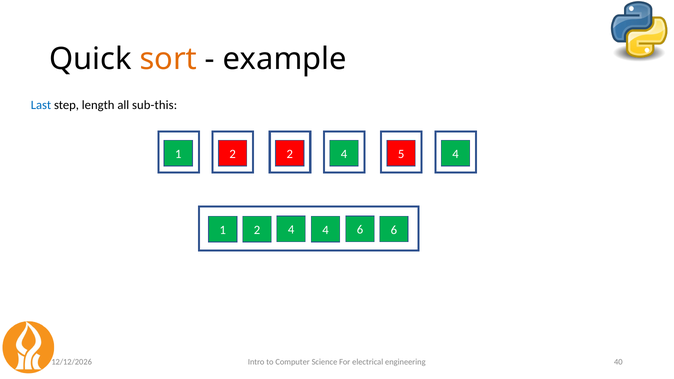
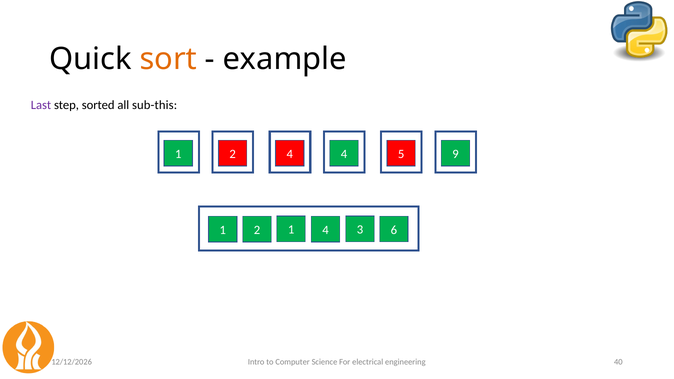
Last colour: blue -> purple (41, 105)
length: length -> sorted (98, 105)
2 2: 2 -> 4 (290, 154)
5 4: 4 -> 9 (455, 154)
1 2 4: 4 -> 1 (291, 230)
4 6: 6 -> 3 (360, 230)
